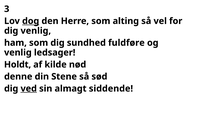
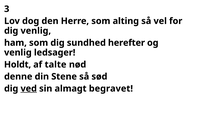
dog underline: present -> none (31, 21)
fuldføre: fuldføre -> herefter (126, 43)
kilde: kilde -> talte (56, 65)
siddende: siddende -> begravet (111, 89)
